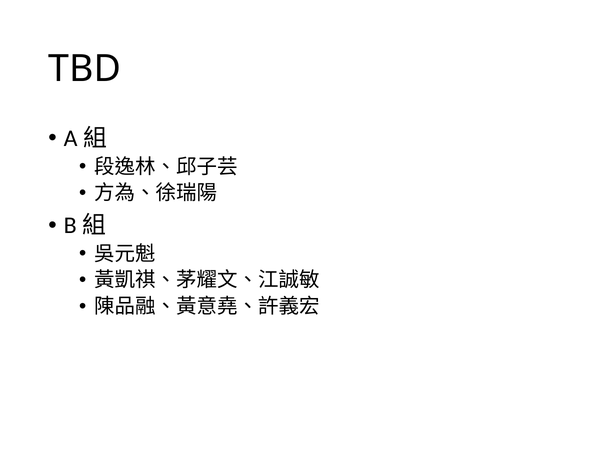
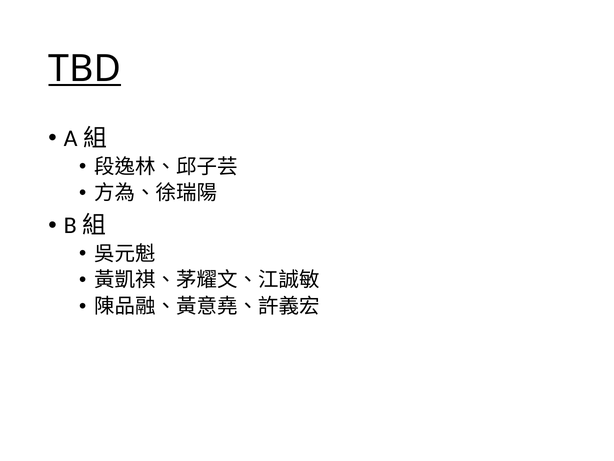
TBD underline: none -> present (85, 69)
